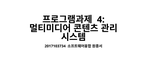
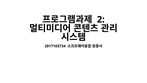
4: 4 -> 2 (101, 19)
